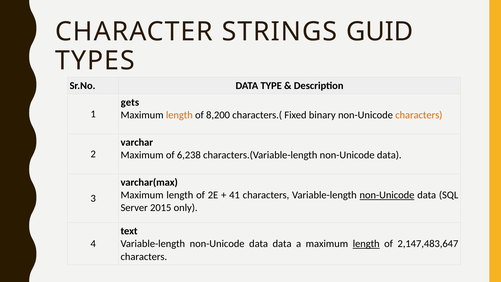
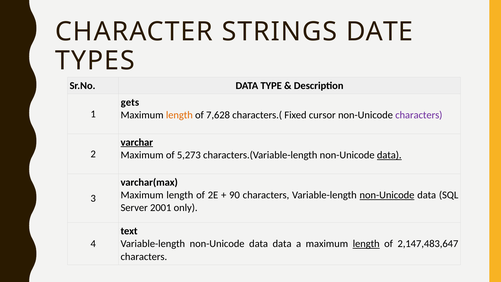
GUID: GUID -> DATE (380, 32)
8,200: 8,200 -> 7,628 (218, 115)
binary: binary -> cursor (322, 115)
characters colour: orange -> purple (419, 115)
varchar underline: none -> present (137, 142)
6,238: 6,238 -> 5,273 (189, 155)
data underline: none -> present (389, 155)
41: 41 -> 90 (235, 195)
2015: 2015 -> 2001 (161, 208)
